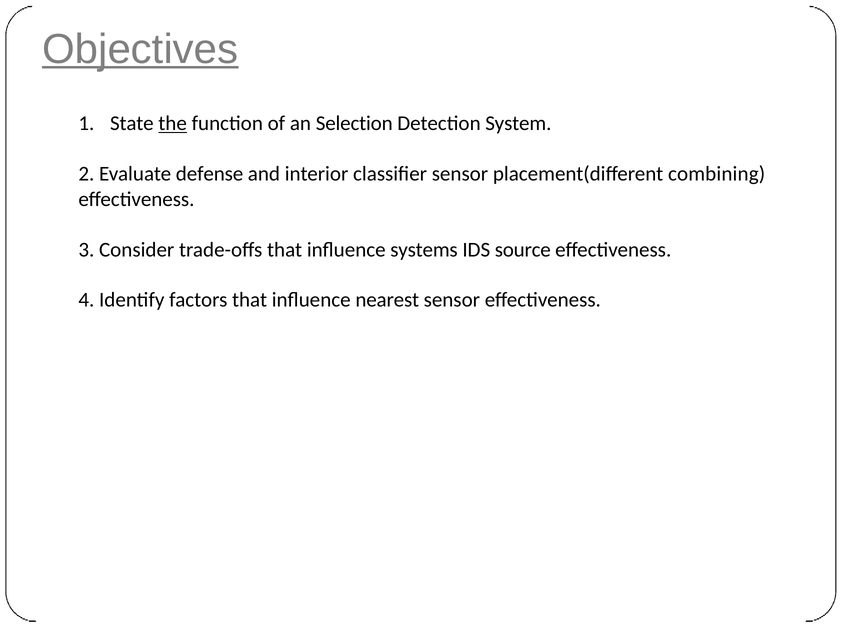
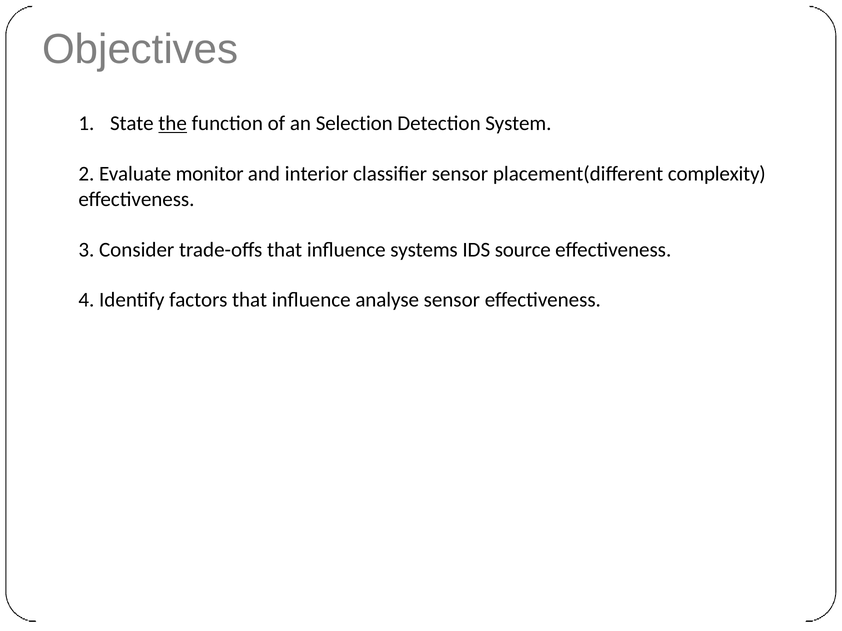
Objectives underline: present -> none (140, 49)
defense: defense -> monitor (210, 174)
combining: combining -> complexity (717, 174)
nearest: nearest -> analyse (387, 300)
